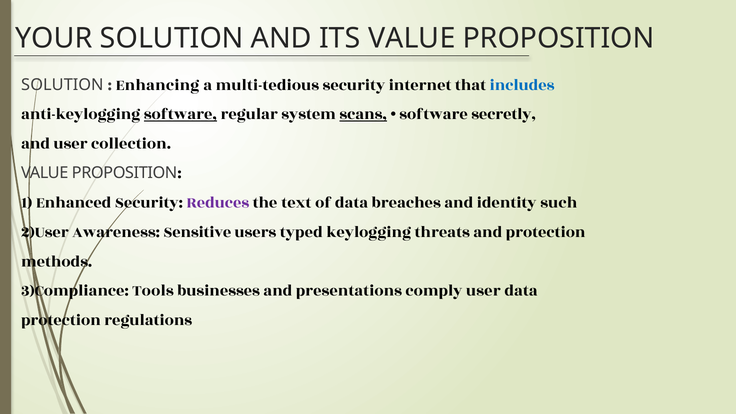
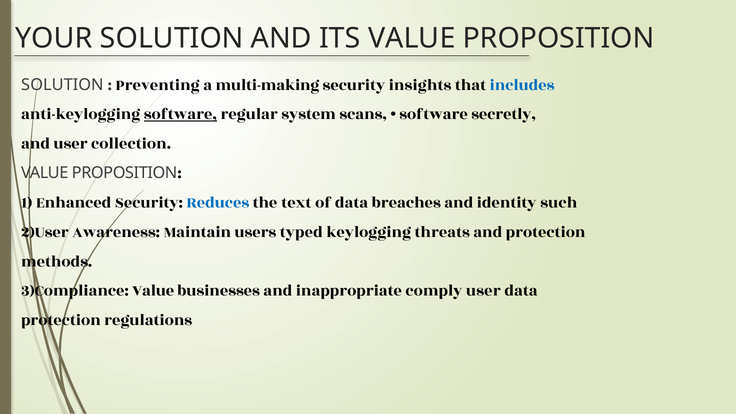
Enhancing: Enhancing -> Preventing (158, 85)
multi-tedious: multi-tedious -> multi-making (268, 85)
internet: internet -> insights (420, 85)
scans underline: present -> none (363, 114)
Reduces colour: purple -> blue (218, 202)
Sensitive: Sensitive -> Maintain (197, 232)
3)Compliance Tools: Tools -> Value (153, 291)
presentations: presentations -> inappropriate (349, 291)
